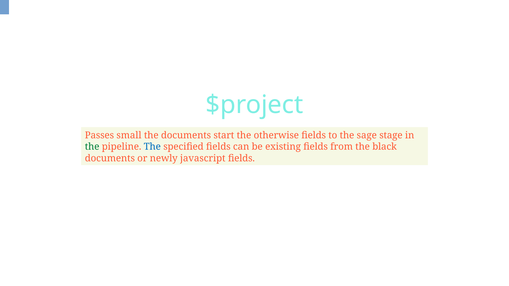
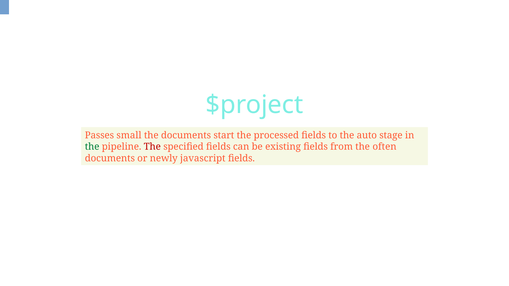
otherwise: otherwise -> processed (276, 136)
sage: sage -> auto (367, 136)
The colour: blue -> red (152, 147)
black: black -> often (385, 147)
